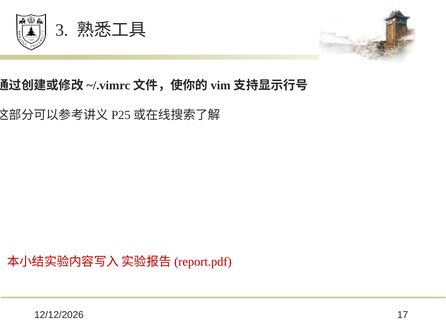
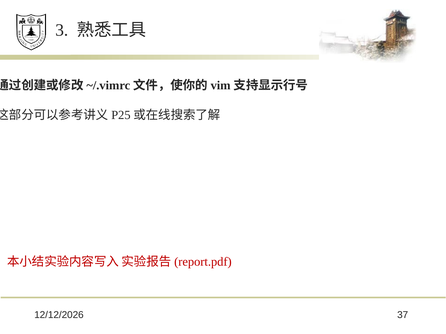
17: 17 -> 37 (403, 315)
